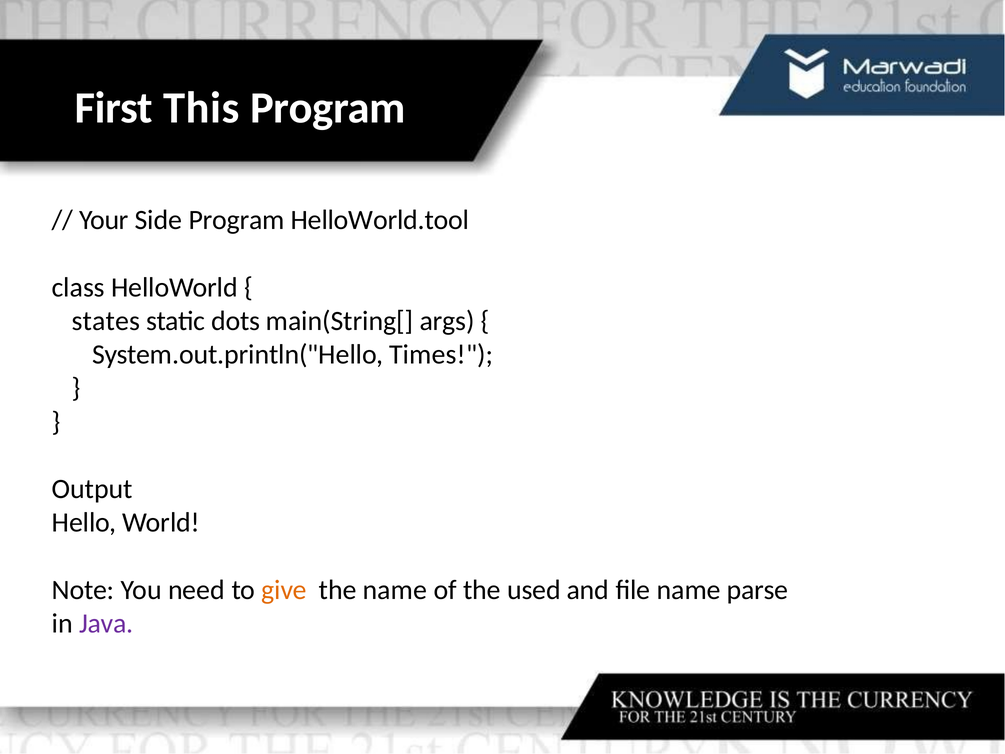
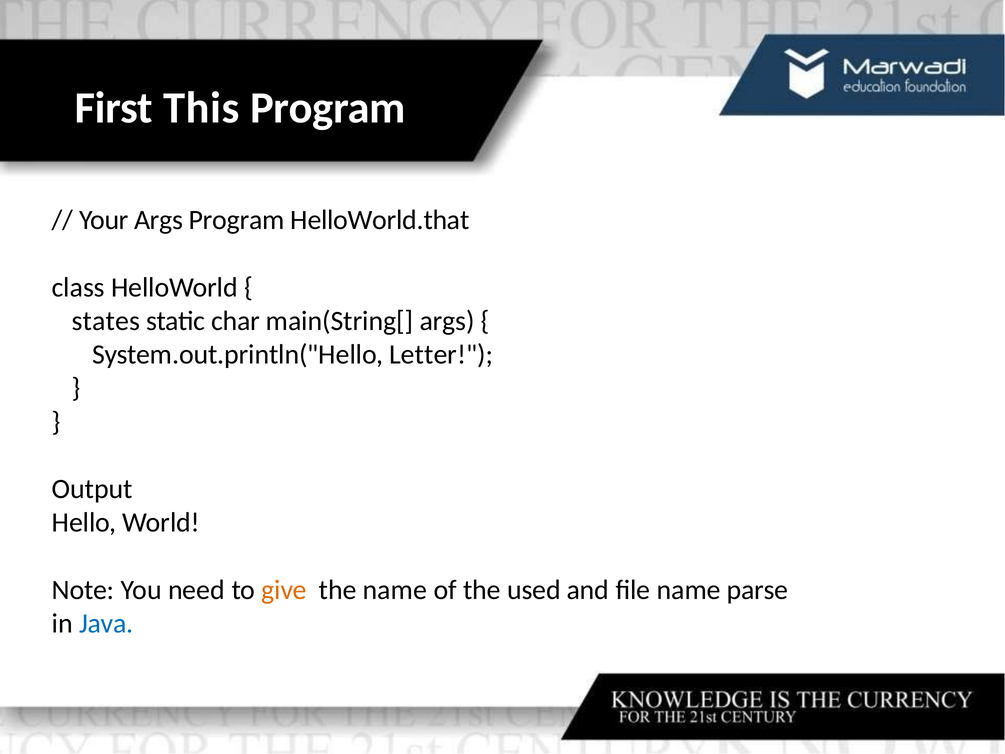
Your Side: Side -> Args (159, 220)
HelloWorld.tool: HelloWorld.tool -> HelloWorld.that (380, 220)
dots: dots -> char (236, 321)
Times: Times -> Letter (441, 355)
Java colour: purple -> blue (106, 623)
